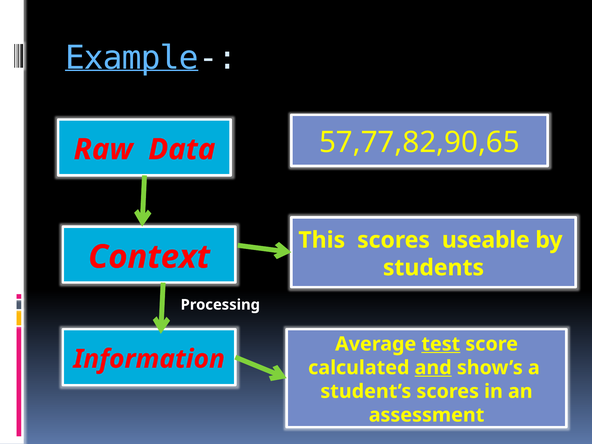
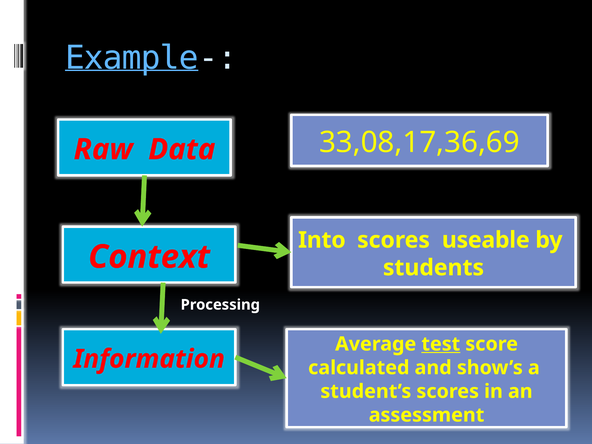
57,77,82,90,65: 57,77,82,90,65 -> 33,08,17,36,69 (419, 142)
This: This -> Into (322, 240)
and underline: present -> none (433, 368)
